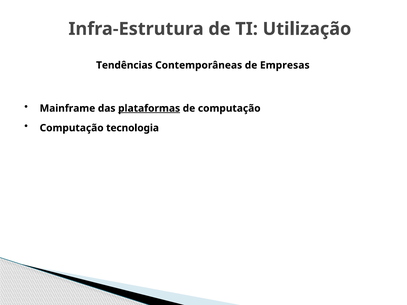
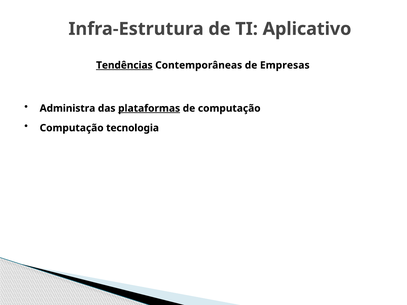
Utilização: Utilização -> Aplicativo (307, 29)
Tendências underline: none -> present (124, 65)
Mainframe: Mainframe -> Administra (67, 108)
